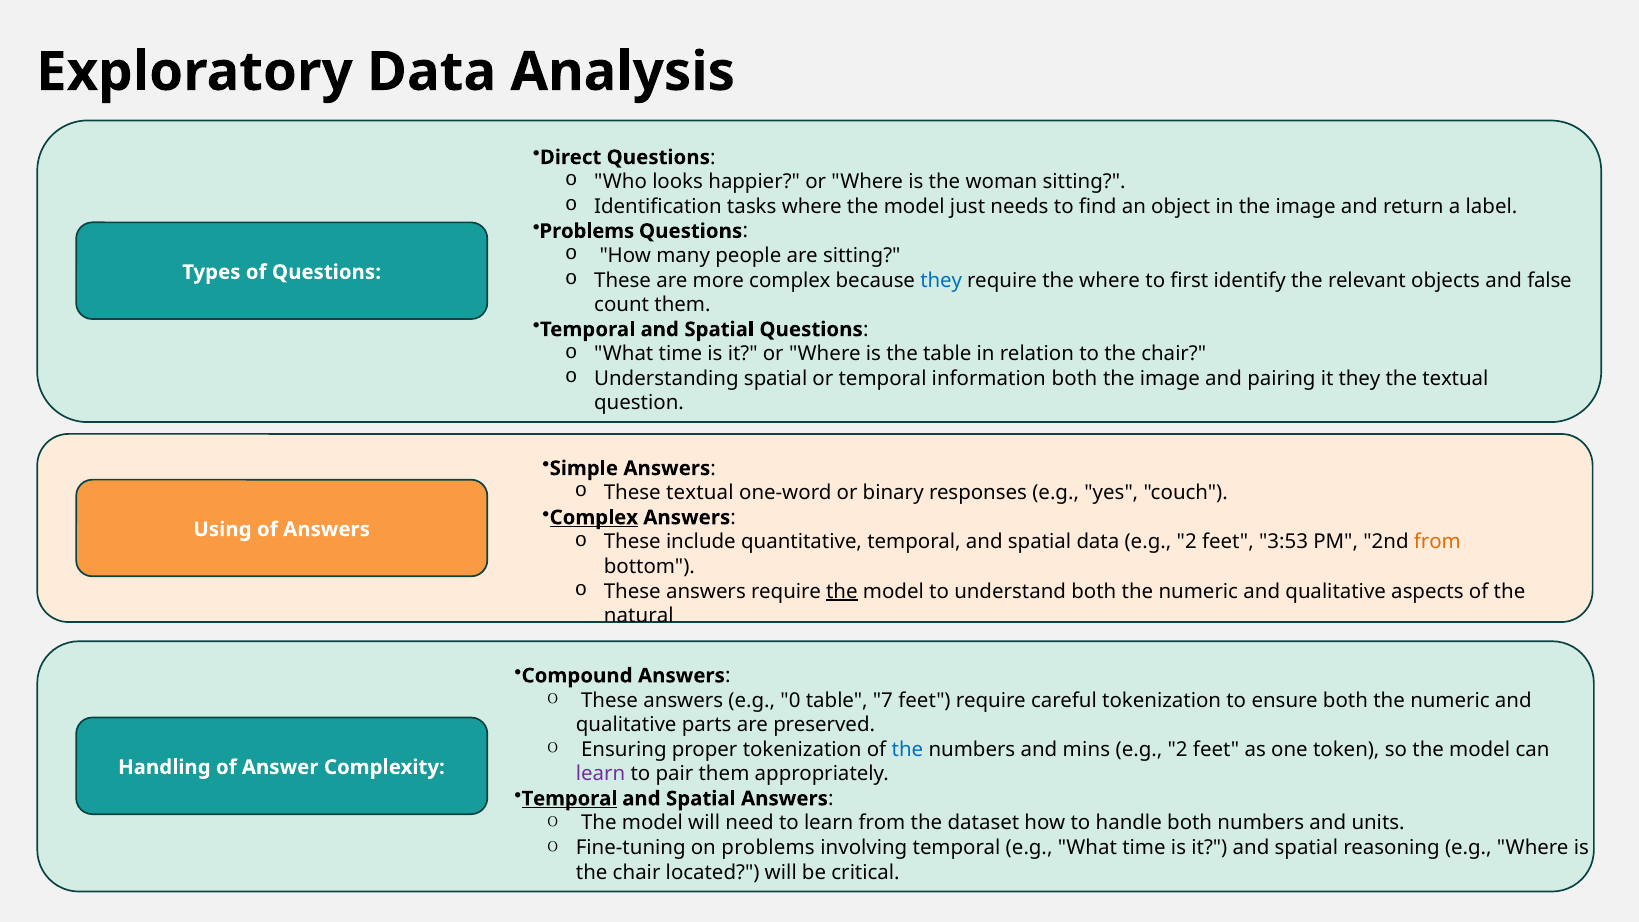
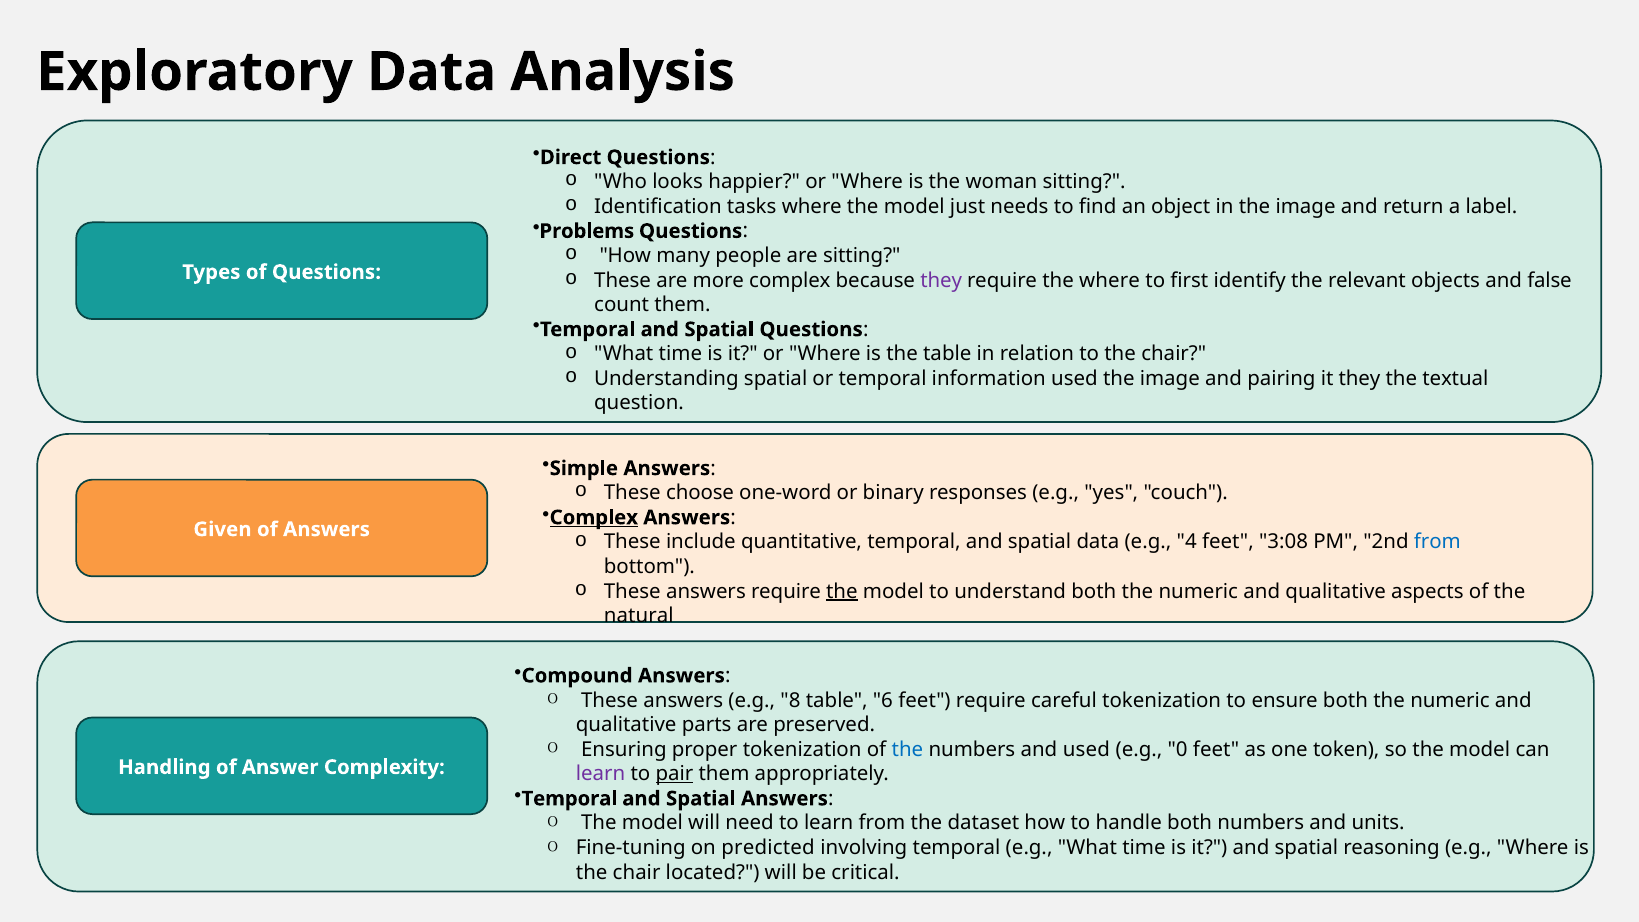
they colour: blue -> purple (941, 280)
information both: both -> used (1074, 379)
These textual: textual -> choose (700, 493)
Using: Using -> Given (222, 529)
data e.g 2: 2 -> 4 (1187, 542)
3:53: 3:53 -> 3:08 (1284, 542)
from colour: orange -> blue (1437, 542)
0: 0 -> 8 (790, 700)
7: 7 -> 6 (883, 700)
and mins: mins -> used (1086, 749)
2: 2 -> 0 (1178, 749)
pair underline: none -> present (675, 774)
Temporal underline: present -> none (569, 799)
on problems: problems -> predicted (768, 848)
